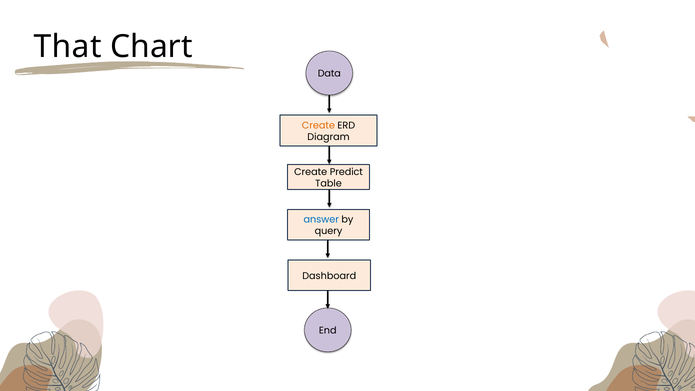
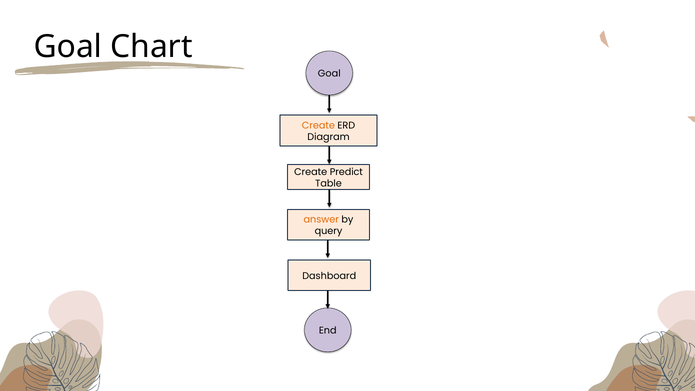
That: That -> Goal (68, 47)
Data: Data -> Goal (329, 74)
answer colour: blue -> orange (321, 220)
